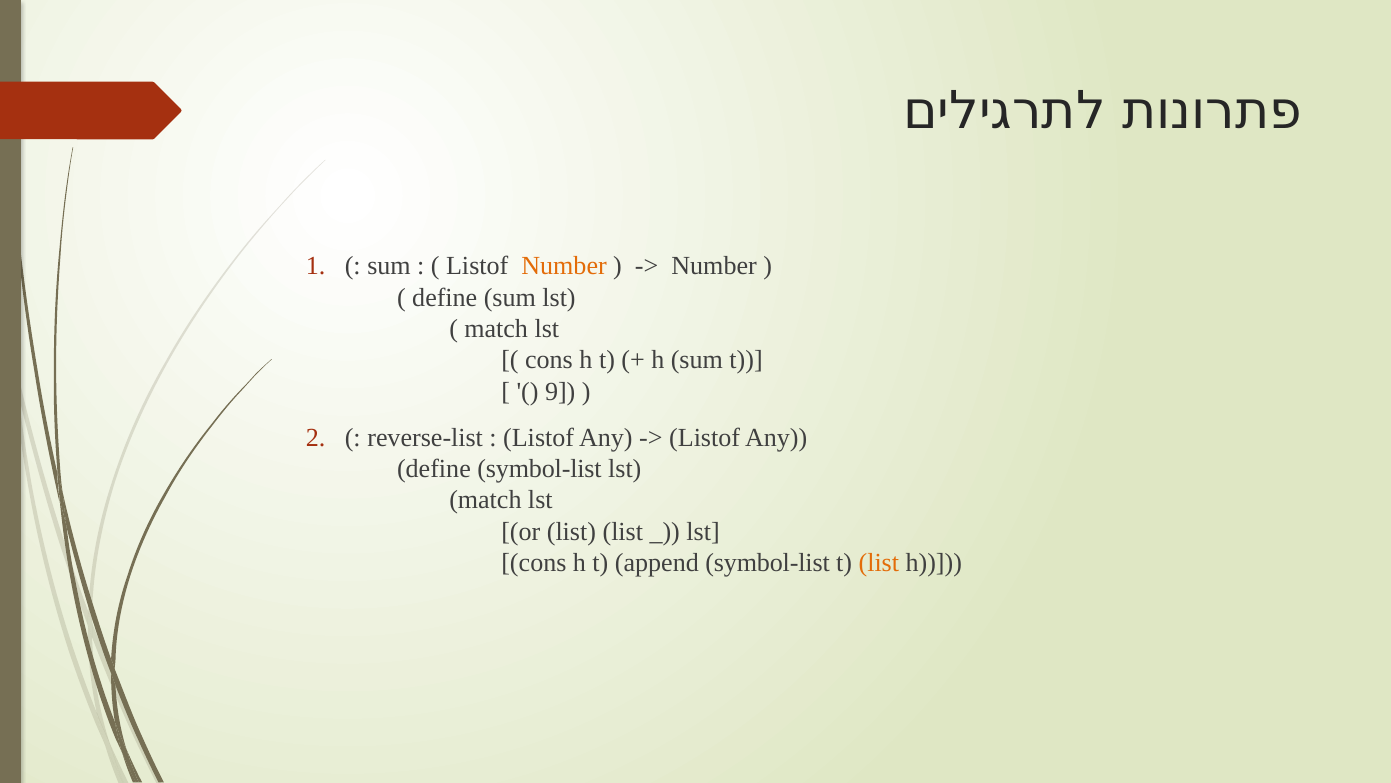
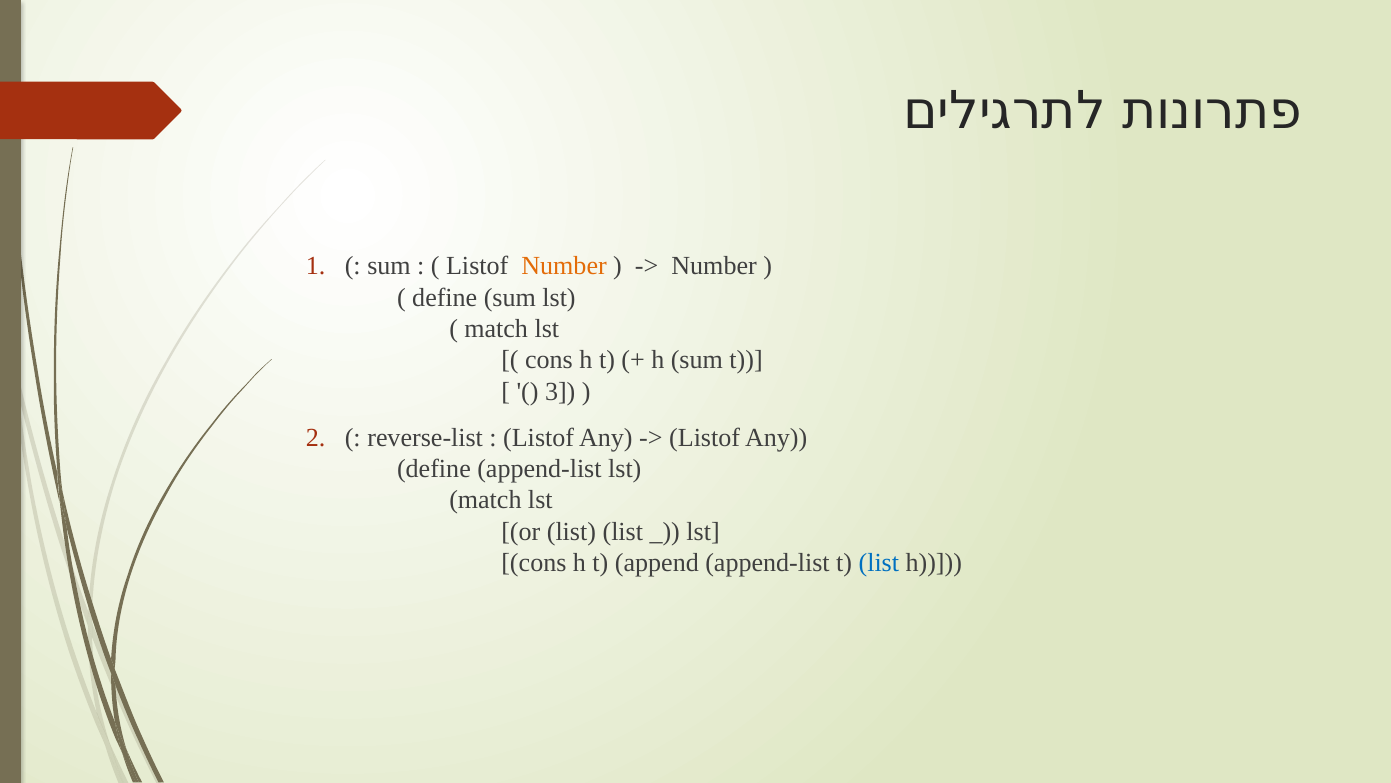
9: 9 -> 3 (560, 391)
define symbol-list: symbol-list -> append-list (539, 468)
append symbol-list: symbol-list -> append-list (767, 562)
list colour: orange -> blue (879, 562)
